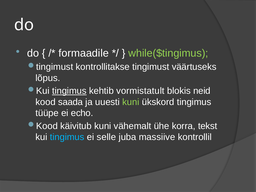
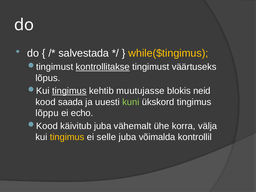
formaadile: formaadile -> salvestada (84, 53)
while($tingimus colour: light green -> yellow (168, 53)
kontrollitakse underline: none -> present (103, 67)
vormistatult: vormistatult -> muutujasse (140, 91)
tüüpe: tüüpe -> lõppu (47, 113)
käivitub kuni: kuni -> juba (103, 126)
tekst: tekst -> välja (208, 126)
tingimus colour: light blue -> yellow (67, 137)
massiive: massiive -> võimalda (157, 137)
